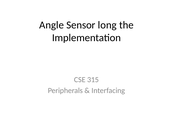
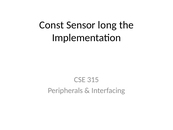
Angle: Angle -> Const (52, 25)
